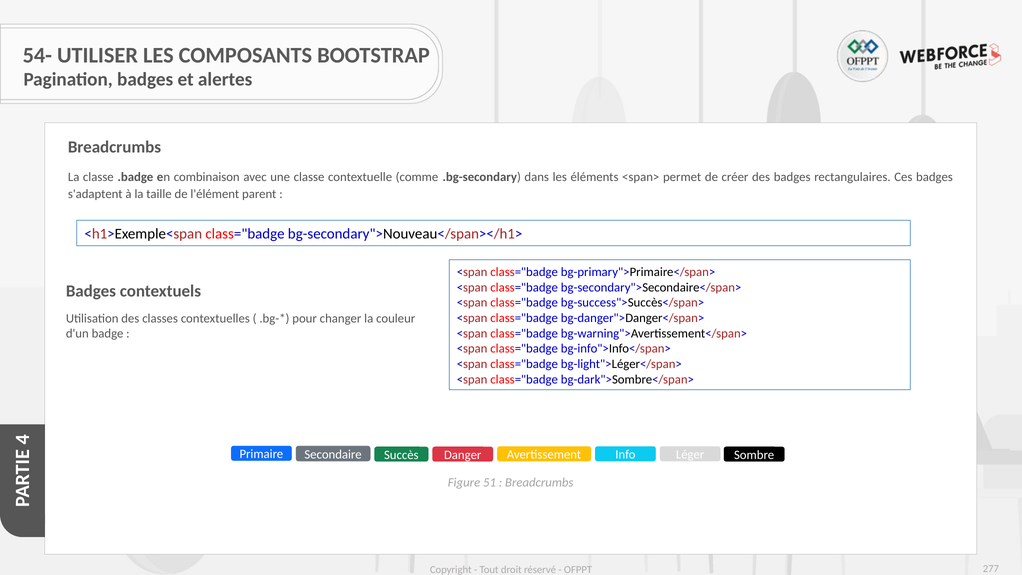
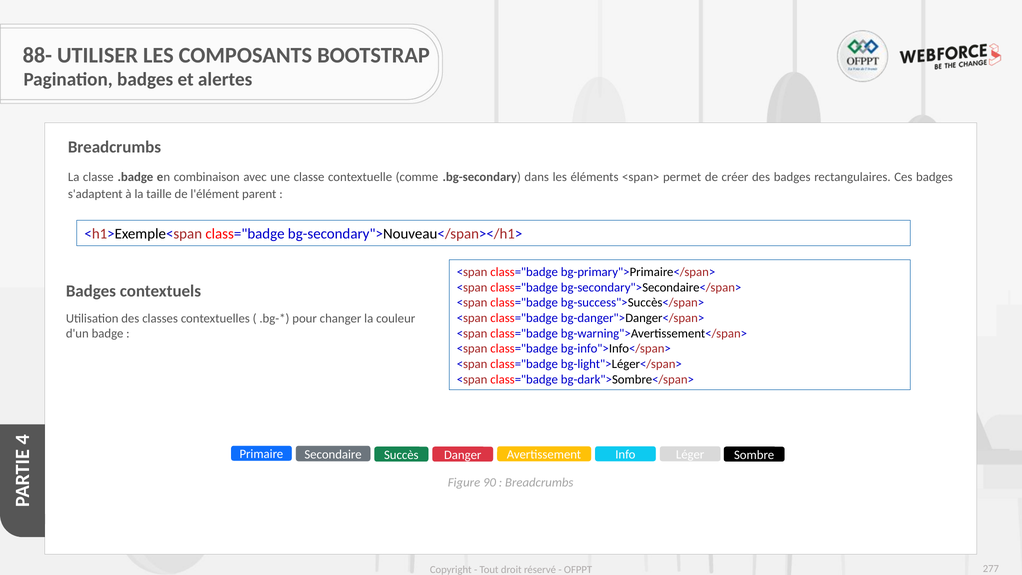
54-: 54- -> 88- (37, 55)
51: 51 -> 90 (490, 483)
